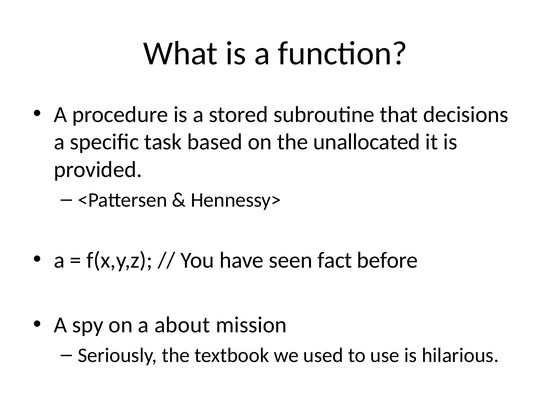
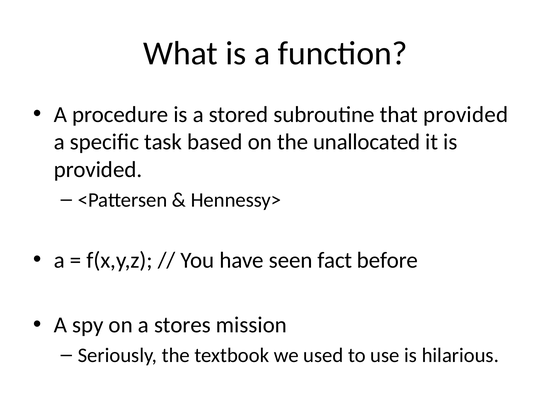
that decisions: decisions -> provided (466, 115)
about: about -> stores (182, 325)
